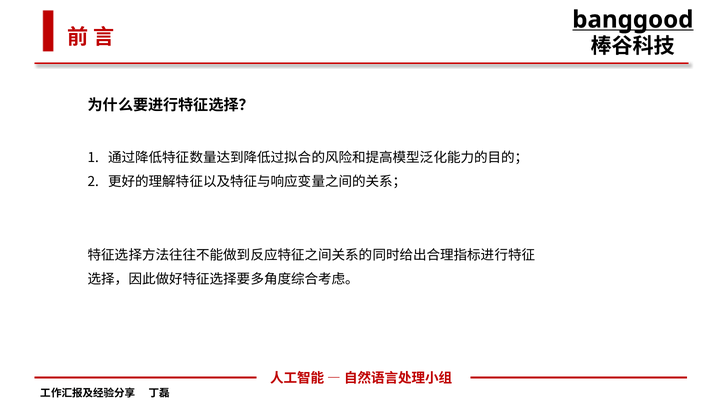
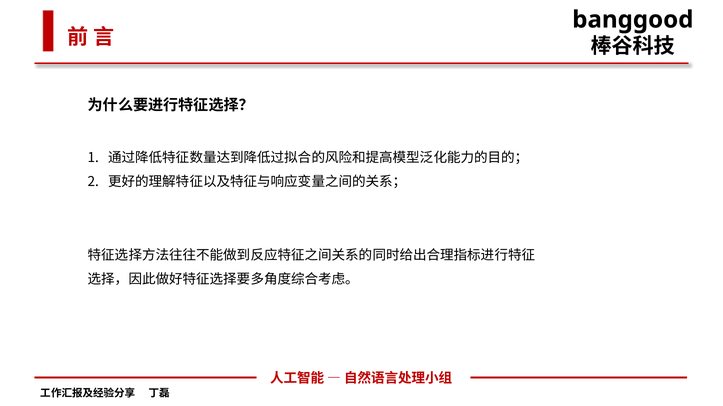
banggood underline: present -> none (633, 20)
